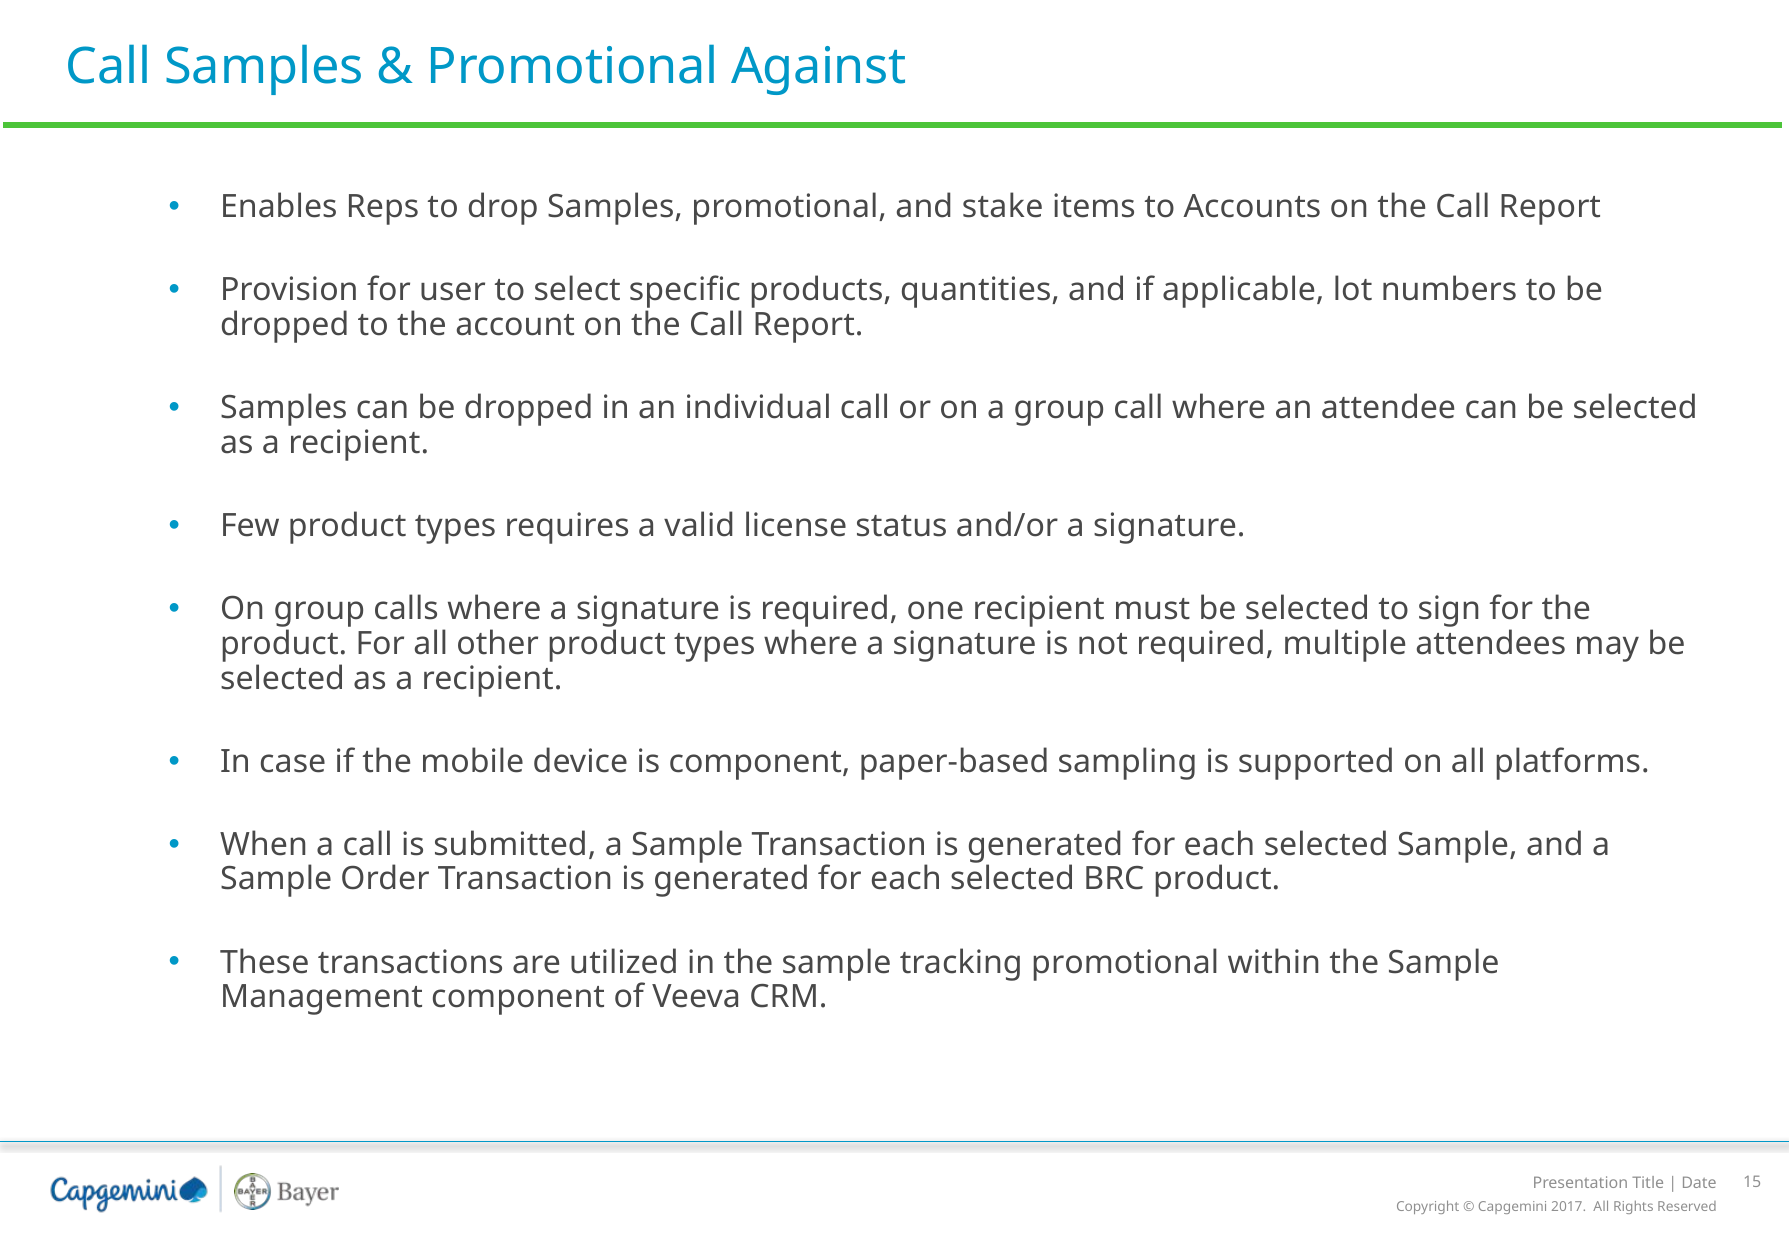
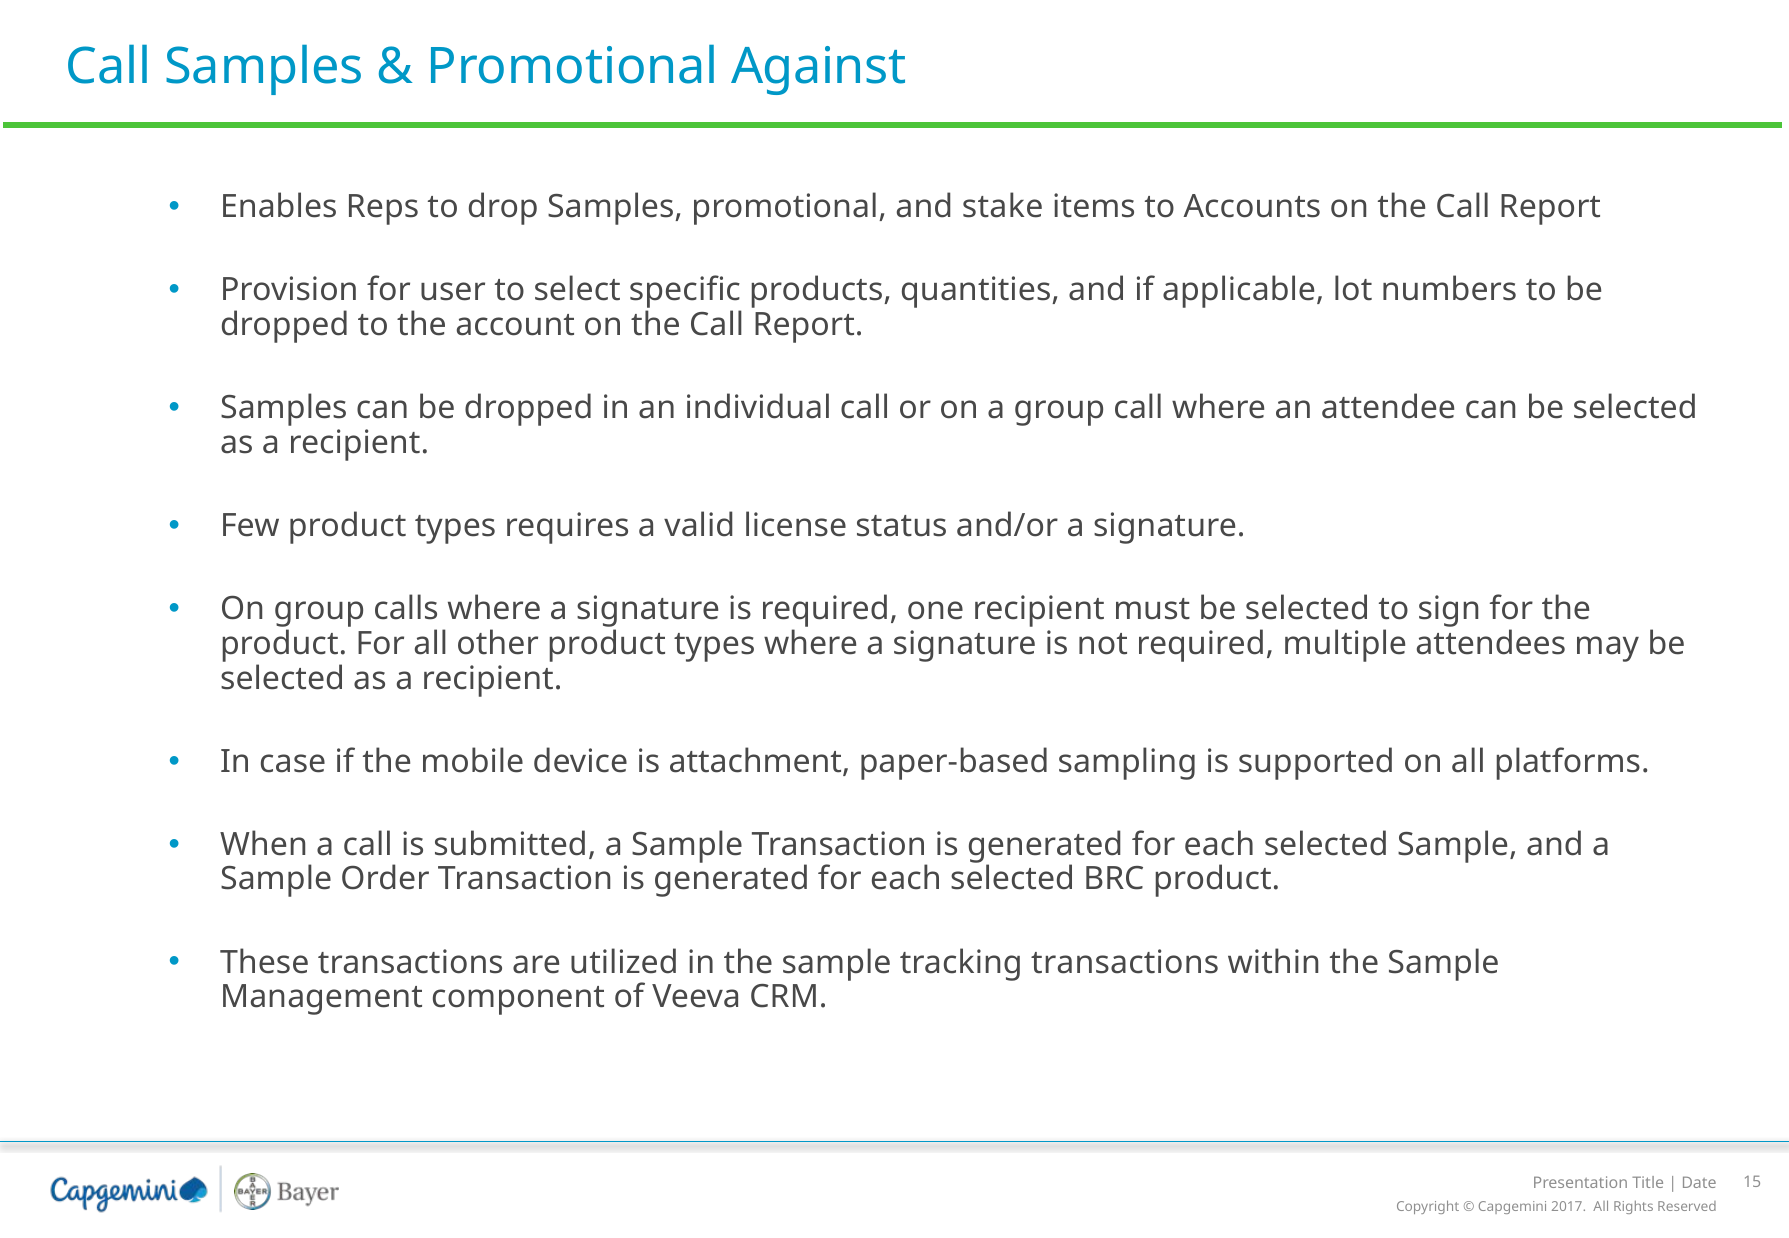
is component: component -> attachment (760, 762)
tracking promotional: promotional -> transactions (1125, 963)
